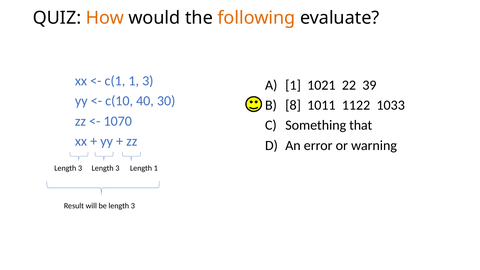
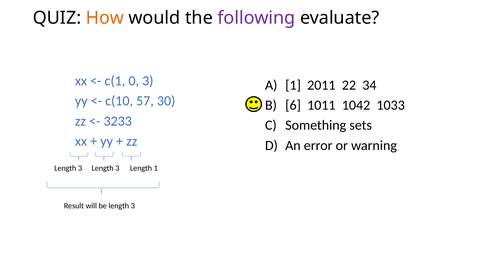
following colour: orange -> purple (256, 18)
c(1 1: 1 -> 0 (134, 81)
1021: 1021 -> 2011 (321, 85)
39: 39 -> 34 (369, 85)
40: 40 -> 57 (145, 101)
8: 8 -> 6 (293, 105)
1122: 1122 -> 1042 (356, 105)
1070: 1070 -> 3233 (118, 121)
that: that -> sets (361, 125)
